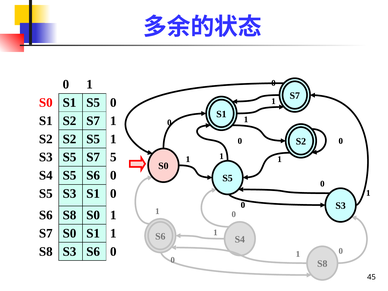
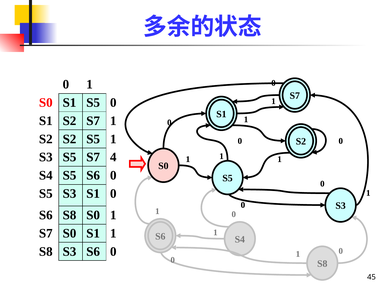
5: 5 -> 4 (113, 157)
